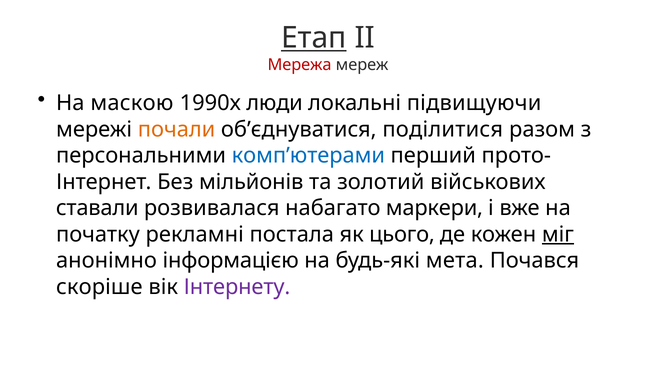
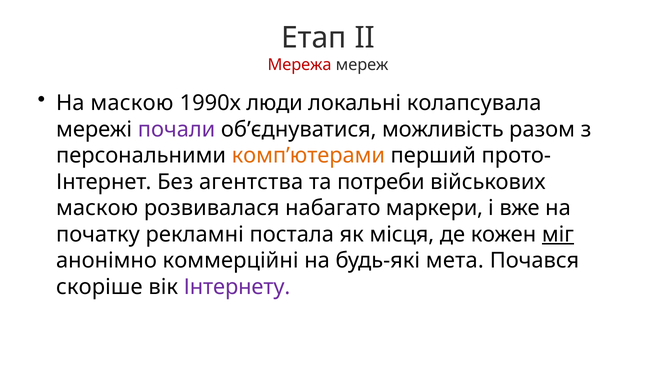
Етап underline: present -> none (314, 38)
підвищуючи: підвищуючи -> колапсувала (474, 103)
почали colour: orange -> purple (177, 129)
поділитися: поділитися -> можливість (443, 129)
комп’ютерами colour: blue -> orange (308, 156)
мільйонів: мільйонів -> агентства (251, 182)
золотий: золотий -> потреби (381, 182)
ставали: ставали -> маскою (97, 208)
цього: цього -> місця (402, 234)
інформацією: інформацією -> коммерційні (231, 261)
